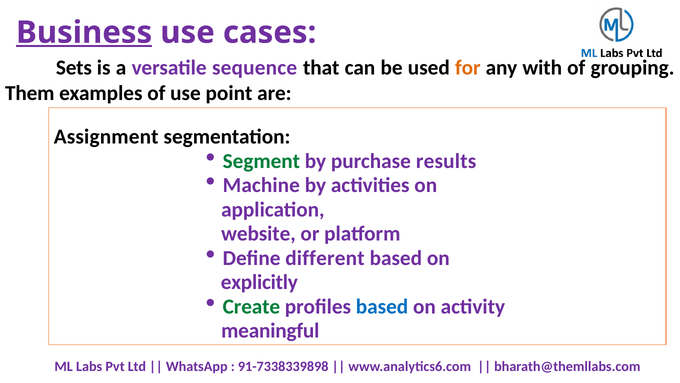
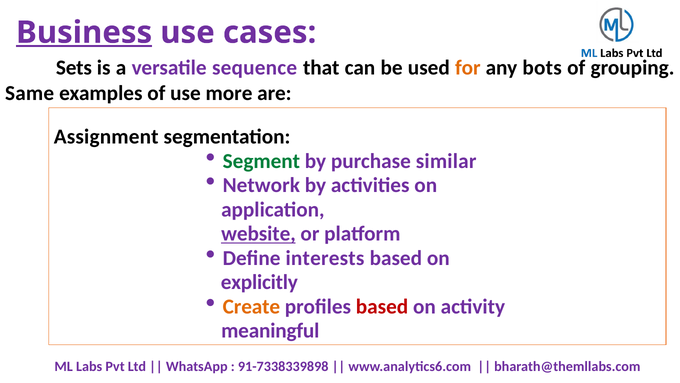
with: with -> bots (542, 68)
Them: Them -> Same (30, 93)
point: point -> more (229, 93)
results: results -> similar (446, 161)
Machine: Machine -> Network (261, 185)
website underline: none -> present (258, 234)
different: different -> interests (325, 258)
Create colour: green -> orange (251, 306)
based colour: blue -> red (382, 306)
